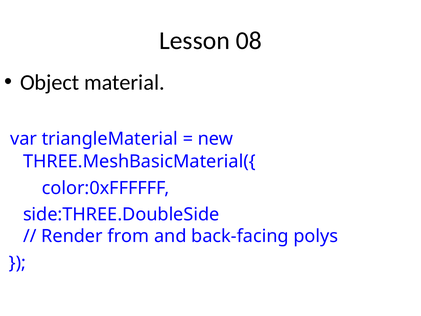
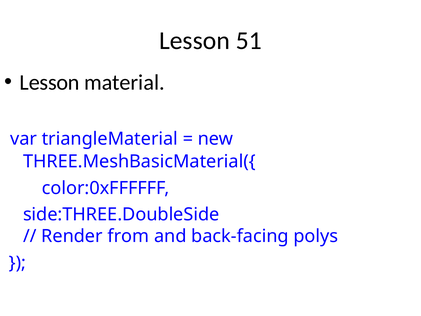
08: 08 -> 51 (249, 41)
Object: Object -> Lesson (50, 82)
